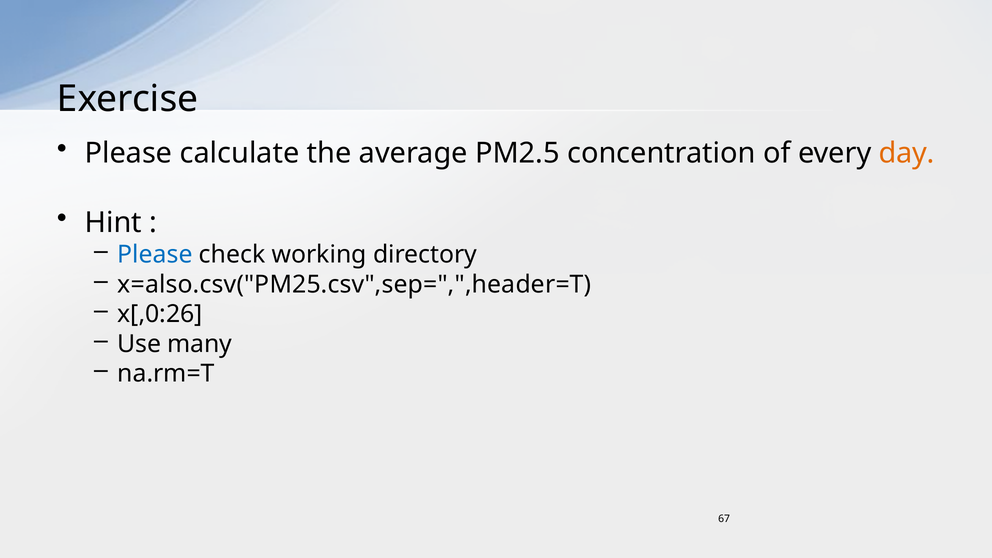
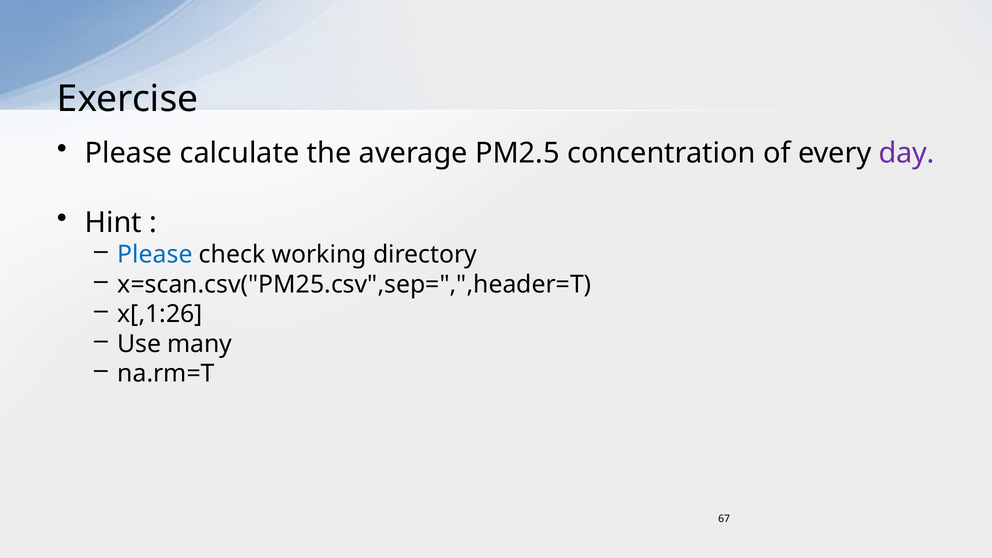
day colour: orange -> purple (907, 153)
x=also.csv("PM25.csv",sep=",",header=T: x=also.csv("PM25.csv",sep=",",header=T -> x=scan.csv("PM25.csv",sep=",",header=T (354, 284)
x[,0:26: x[,0:26 -> x[,1:26 (160, 314)
